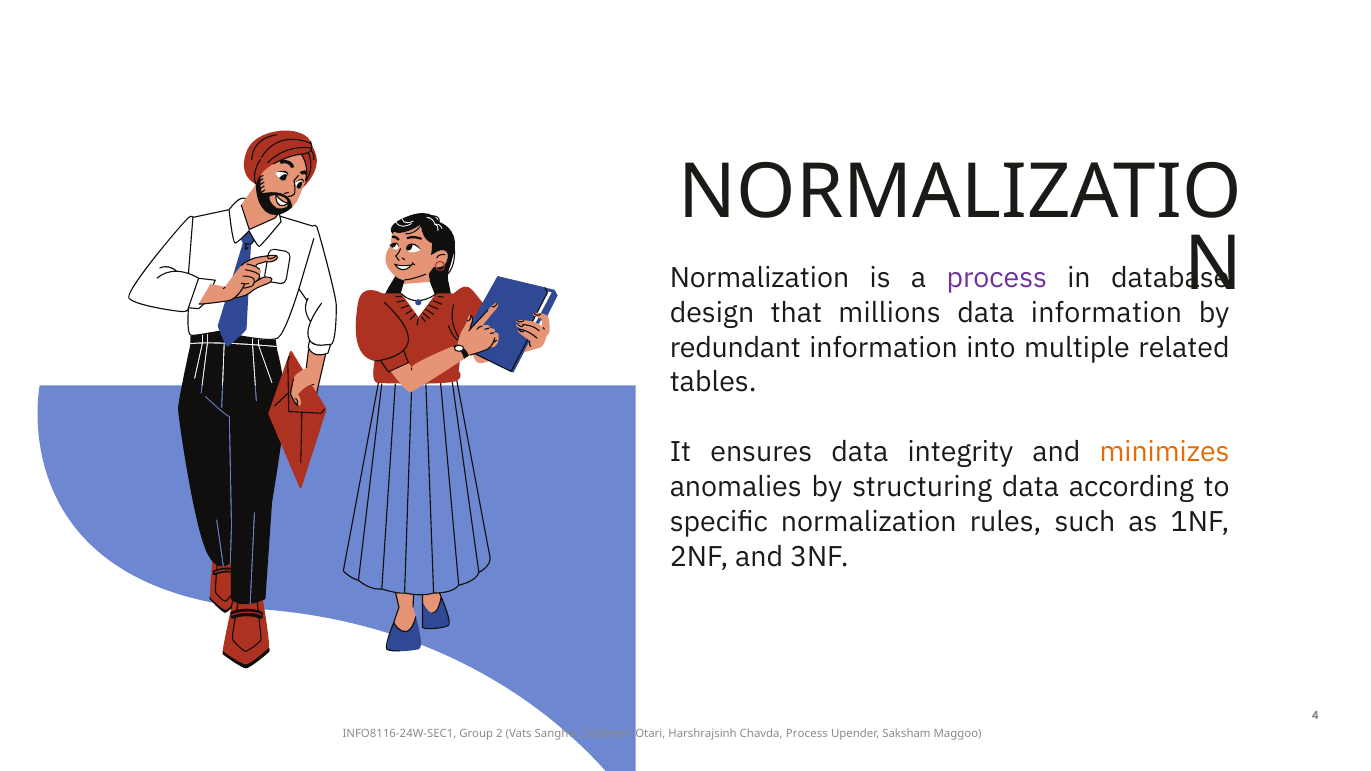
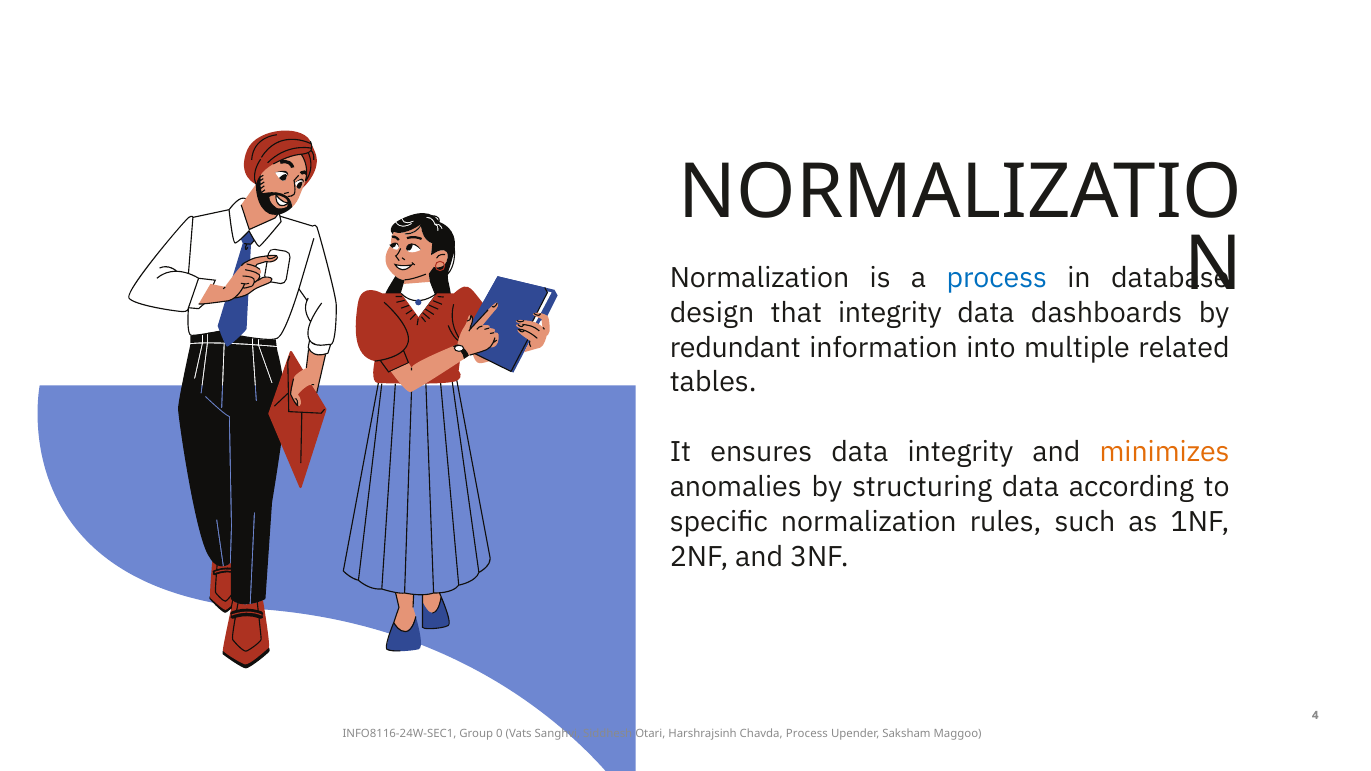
process colour: purple -> blue (997, 278)
that millions: millions -> integrity (890, 313)
data information: information -> dashboards (1107, 313)
2: 2 -> 0 (499, 734)
